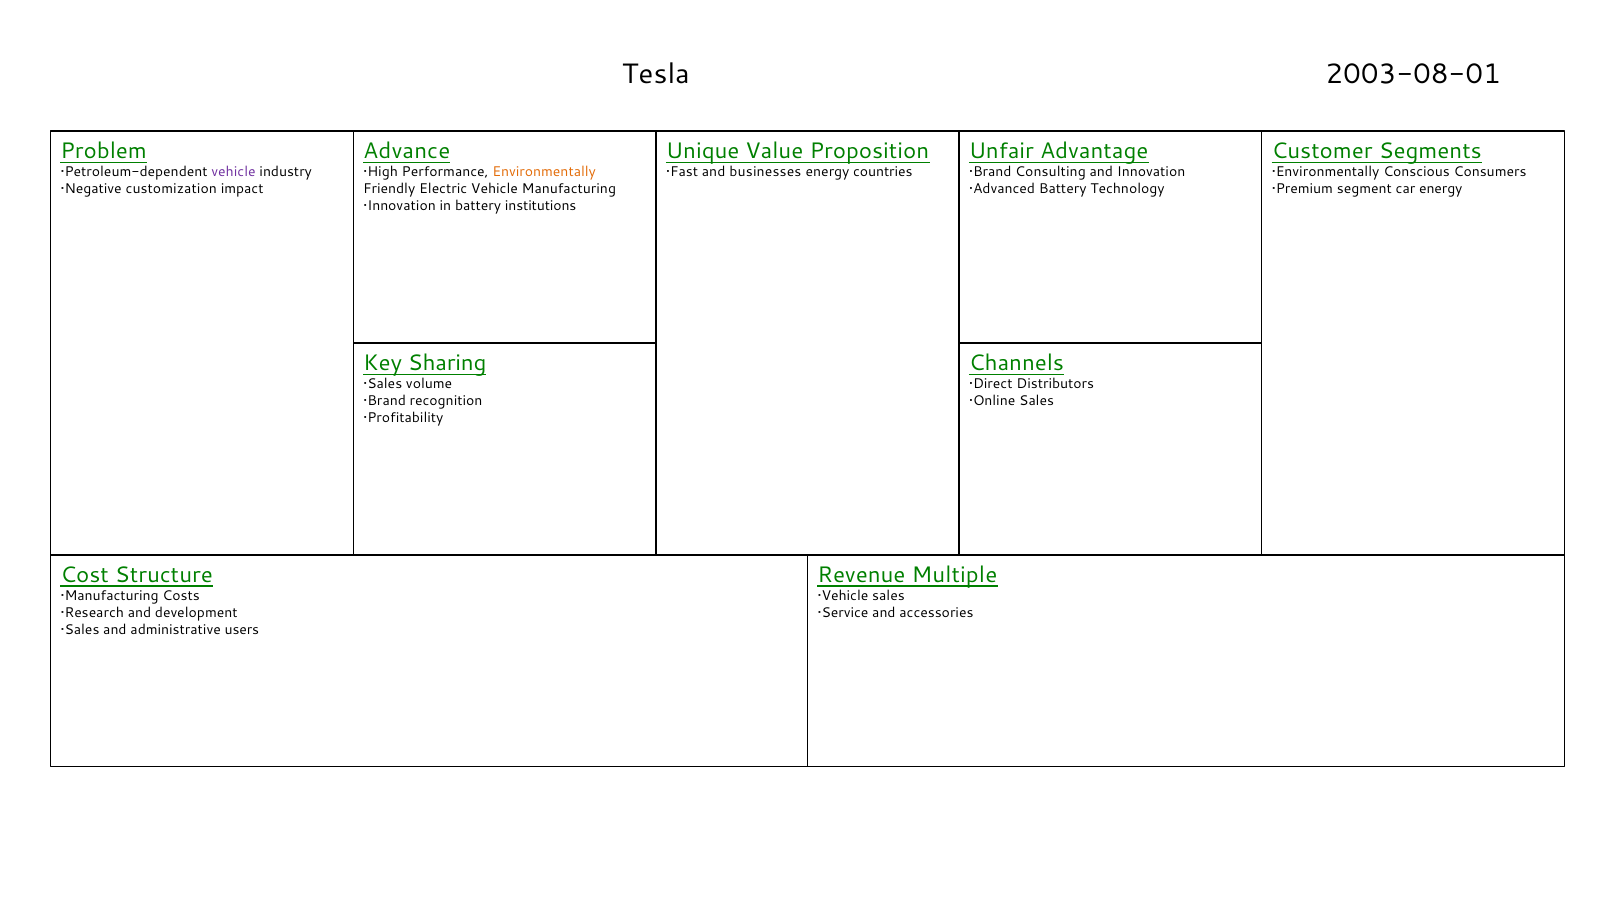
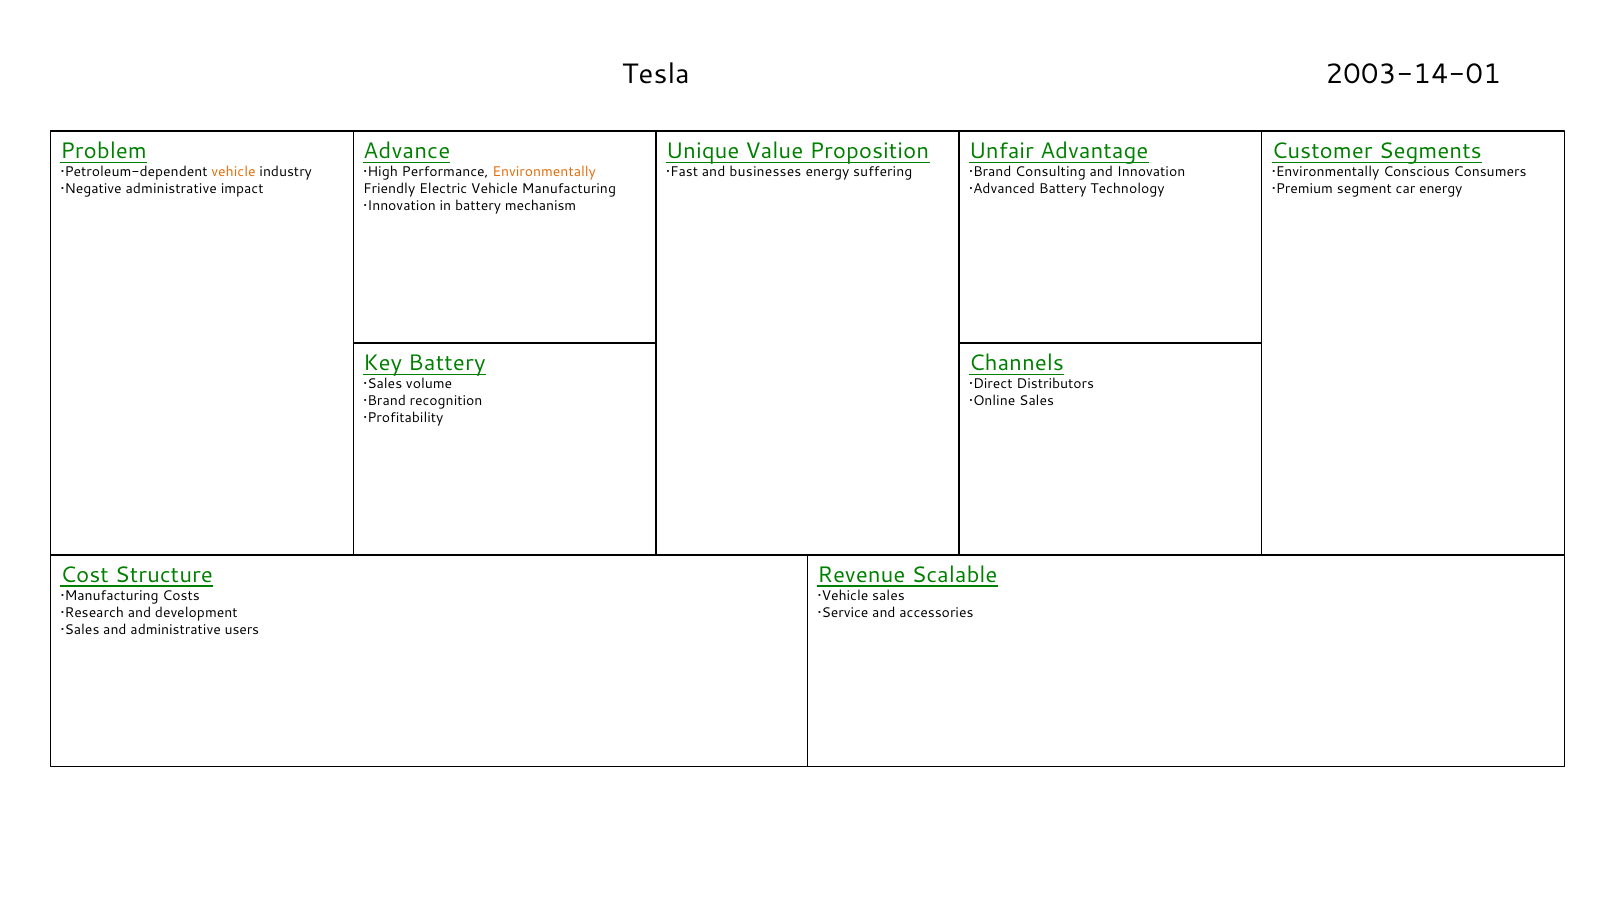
2003-08-01: 2003-08-01 -> 2003-14-01 (1413, 74)
vehicle colour: purple -> orange (234, 172)
countries: countries -> suffering (883, 172)
Negative customization: customization -> administrative (171, 189)
institutions: institutions -> mechanism (541, 206)
Key Sharing: Sharing -> Battery (447, 363)
Multiple: Multiple -> Scalable (955, 575)
